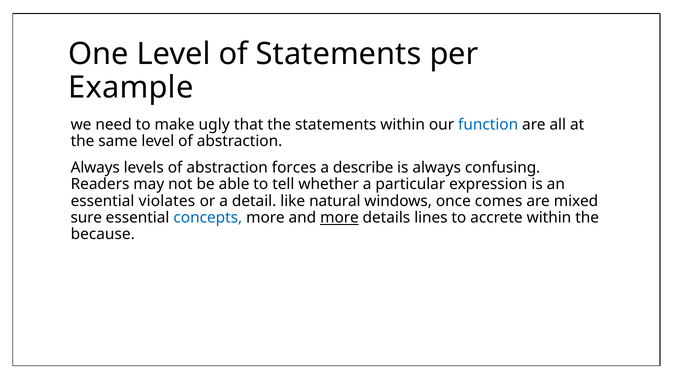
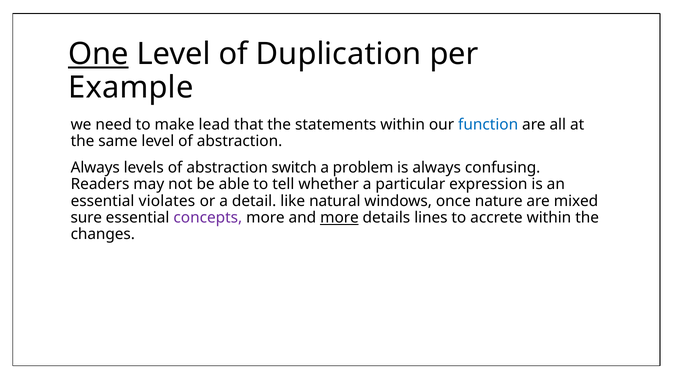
One underline: none -> present (98, 54)
of Statements: Statements -> Duplication (339, 54)
ugly: ugly -> lead (214, 124)
forces: forces -> switch (294, 167)
describe: describe -> problem (363, 167)
comes: comes -> nature (499, 201)
concepts colour: blue -> purple (208, 217)
because: because -> changes (103, 234)
